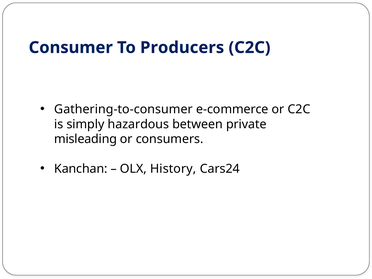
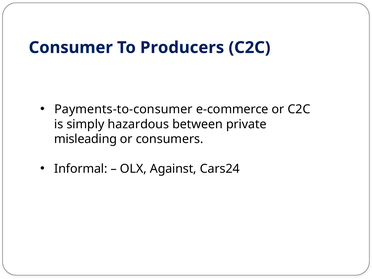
Gathering-to-consumer: Gathering-to-consumer -> Payments-to-consumer (123, 109)
Kanchan: Kanchan -> Informal (81, 169)
History: History -> Against (173, 169)
